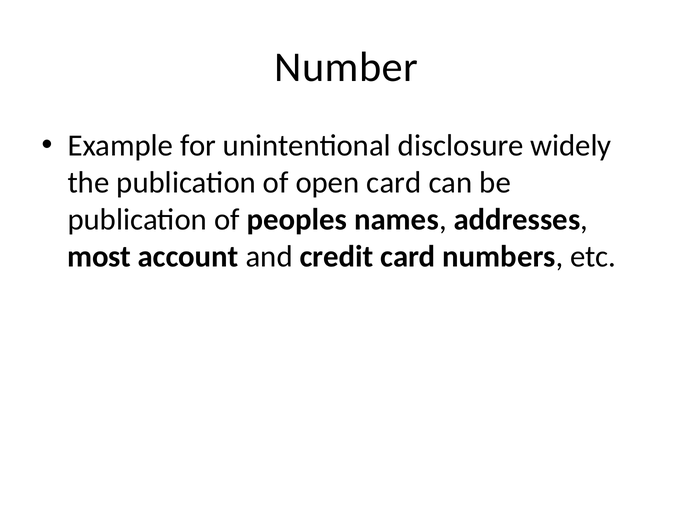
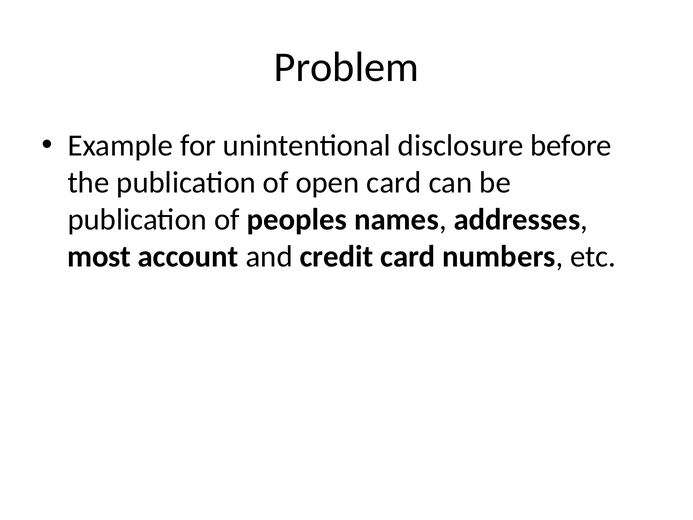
Number: Number -> Problem (346, 67)
widely: widely -> before (571, 145)
